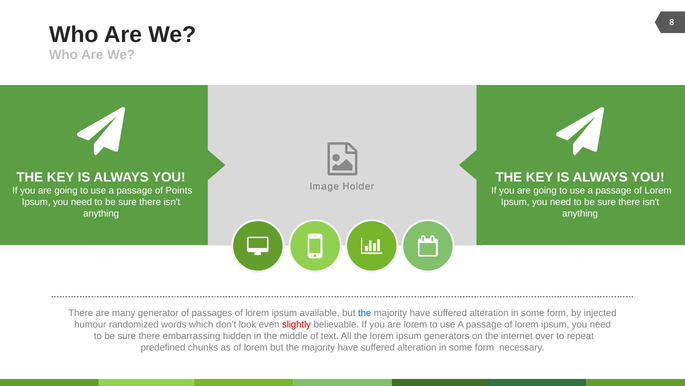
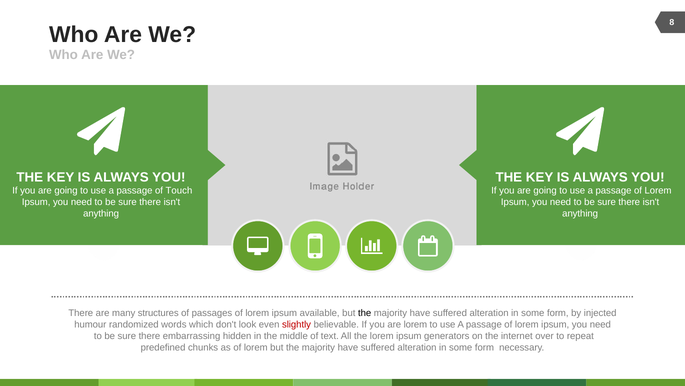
Points: Points -> Touch (179, 190)
generator: generator -> structures (158, 313)
the colour: blue -> black (365, 313)
